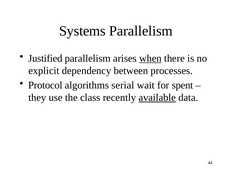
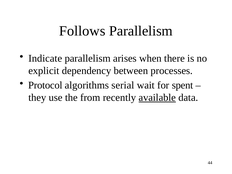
Systems: Systems -> Follows (82, 31)
Justified: Justified -> Indicate (45, 58)
when underline: present -> none (150, 58)
class: class -> from (90, 98)
